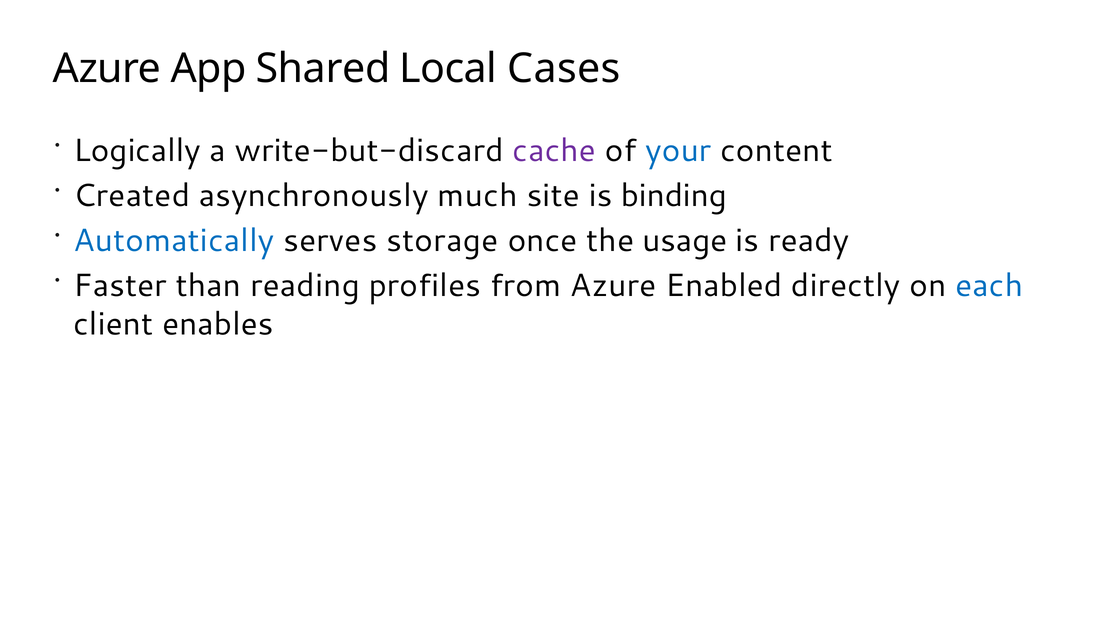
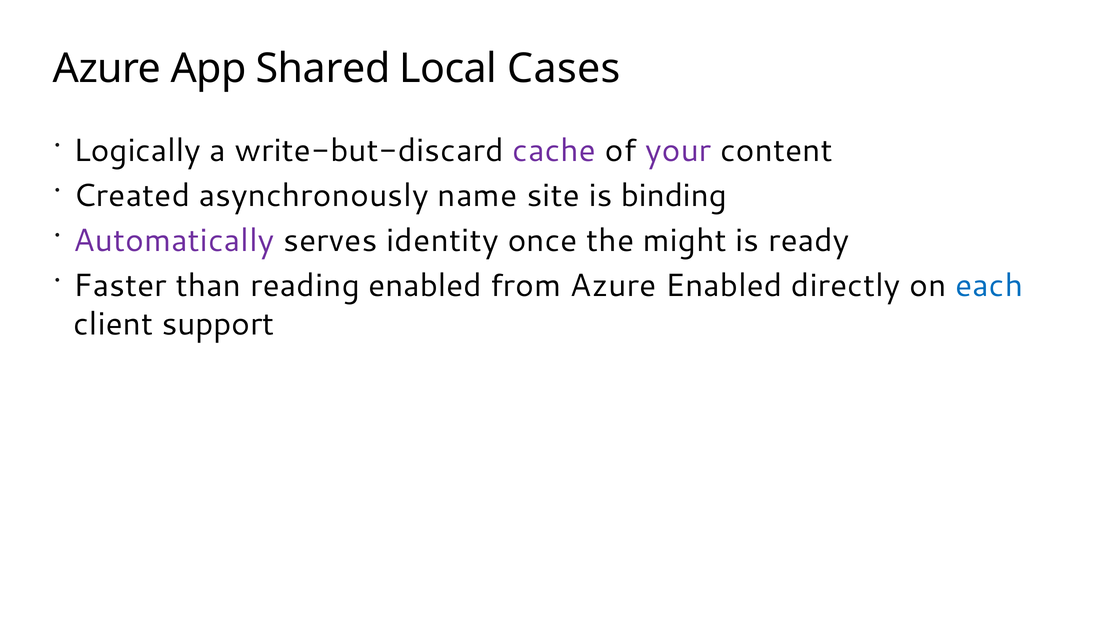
your colour: blue -> purple (678, 151)
much: much -> name (477, 196)
Automatically colour: blue -> purple (174, 240)
storage: storage -> identity (442, 240)
usage: usage -> might (685, 240)
reading profiles: profiles -> enabled (425, 285)
enables: enables -> support (218, 324)
